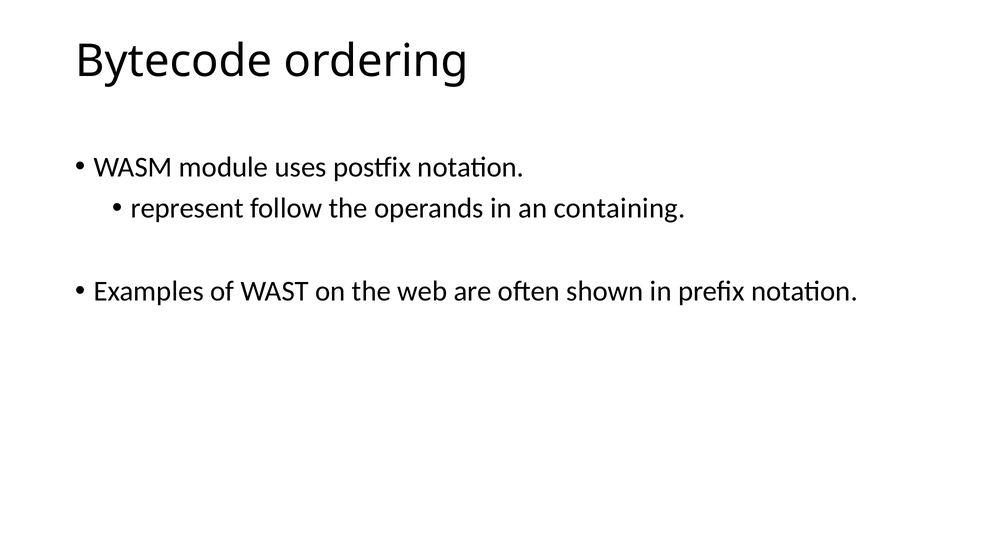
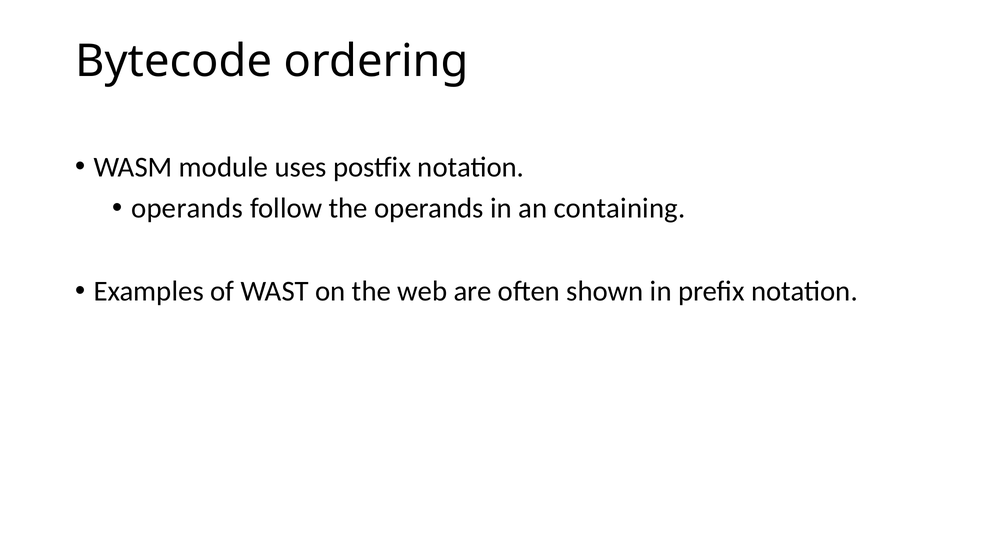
represent: represent -> operands (187, 208)
